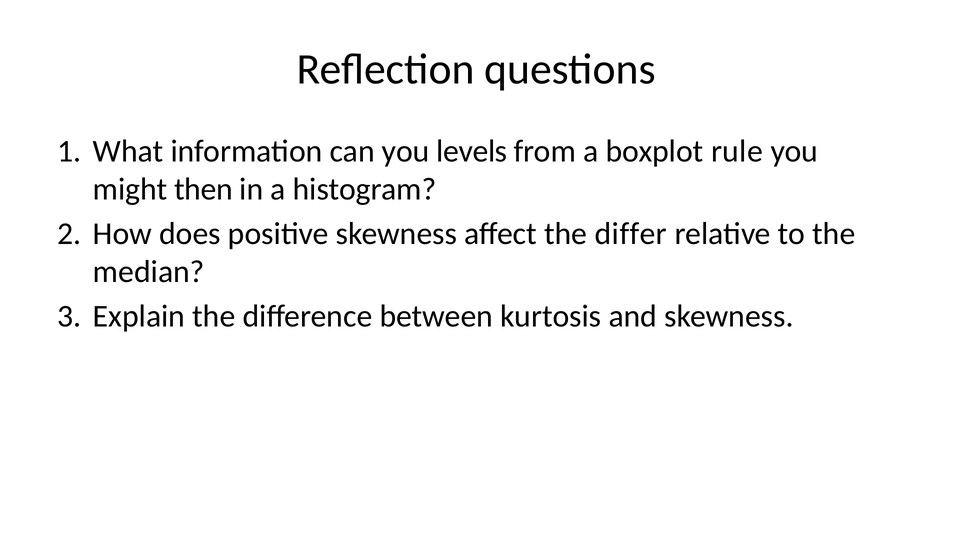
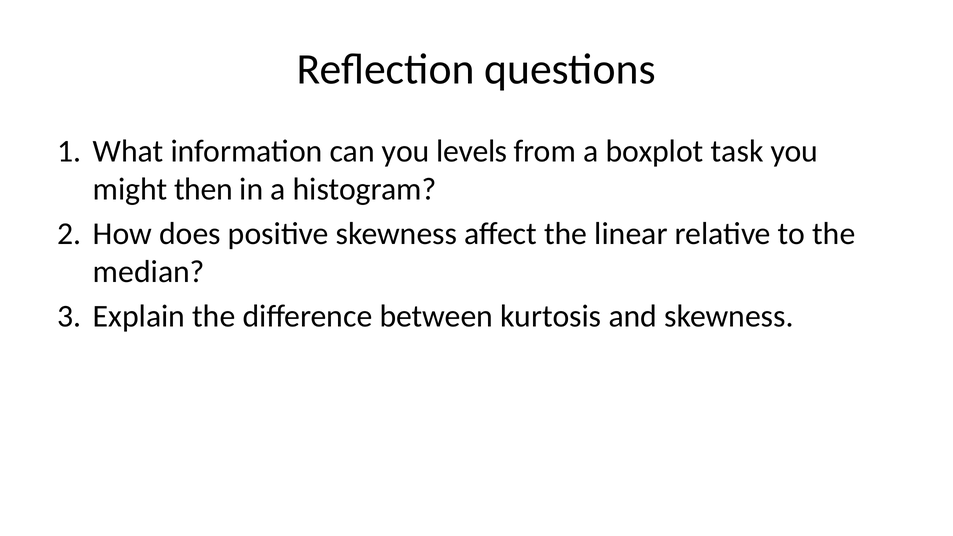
rule: rule -> task (737, 151)
differ: differ -> linear (631, 234)
